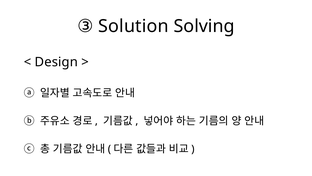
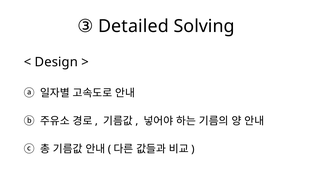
Solution: Solution -> Detailed (133, 26)
